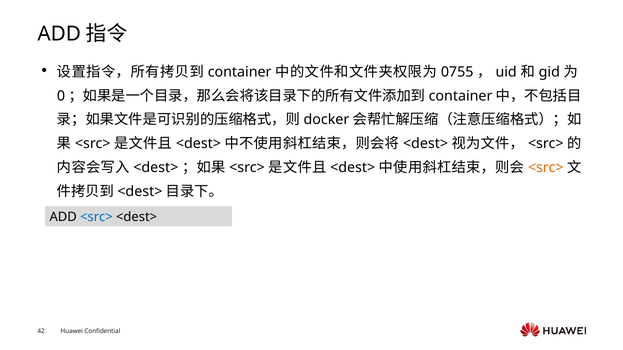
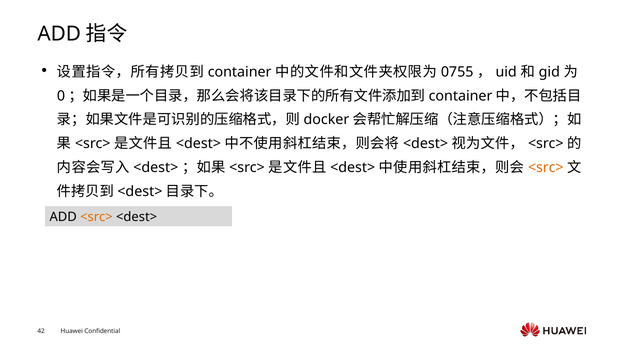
<src> colour: blue -> orange (96, 217)
